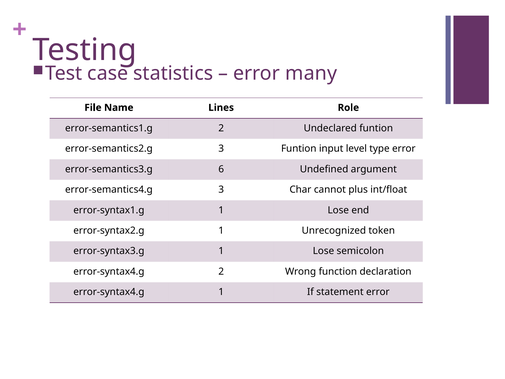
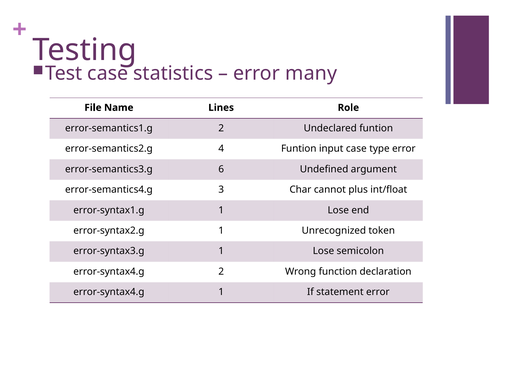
error-semantics2.g 3: 3 -> 4 (221, 149)
input level: level -> case (356, 149)
